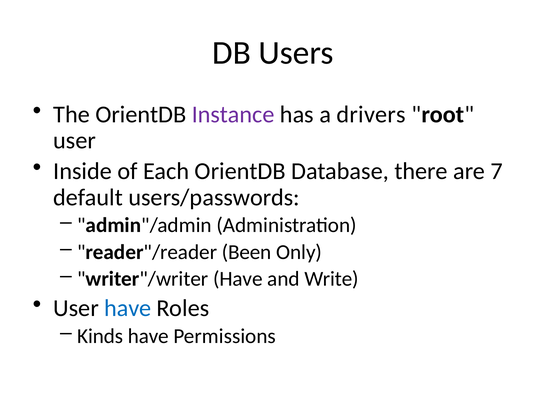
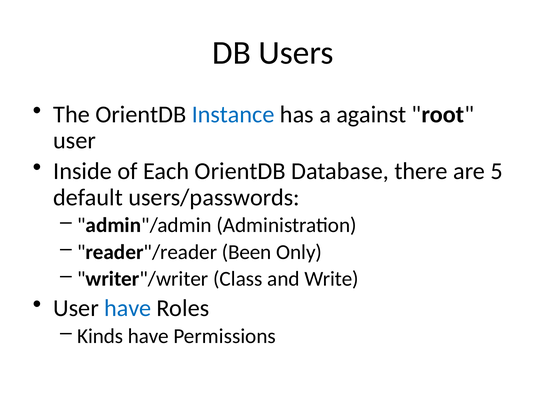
Instance colour: purple -> blue (233, 115)
drivers: drivers -> against (371, 115)
7: 7 -> 5 (497, 171)
writer"/writer Have: Have -> Class (238, 279)
